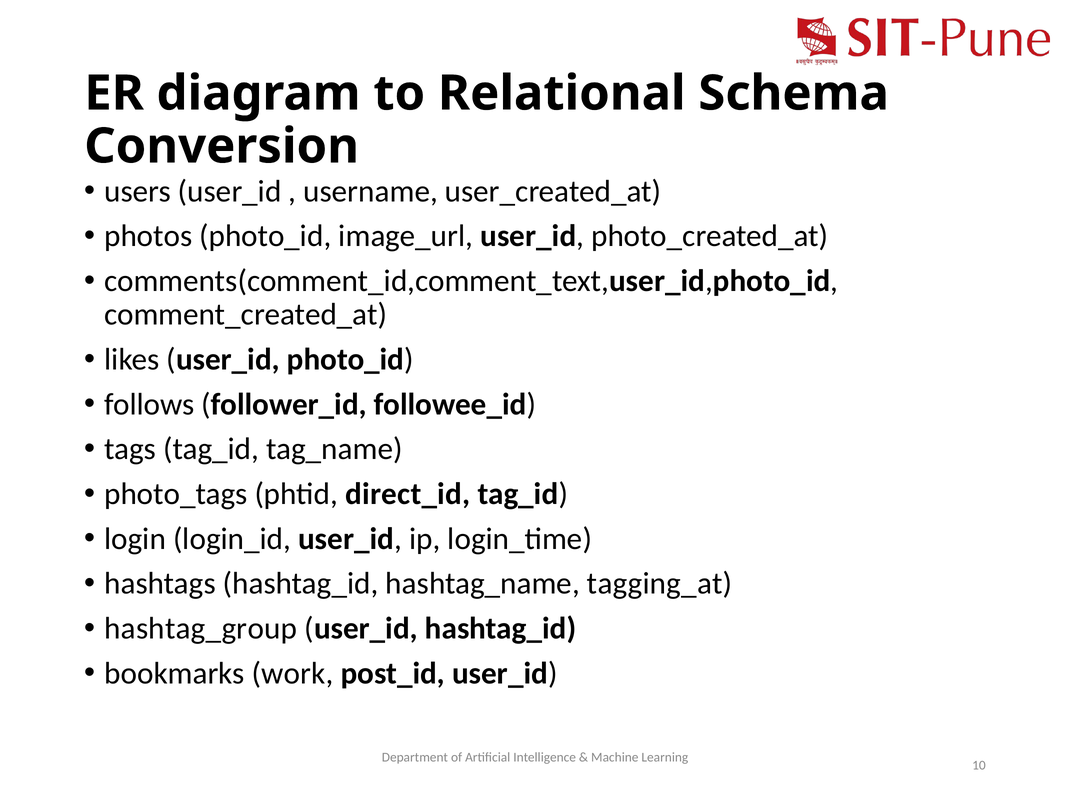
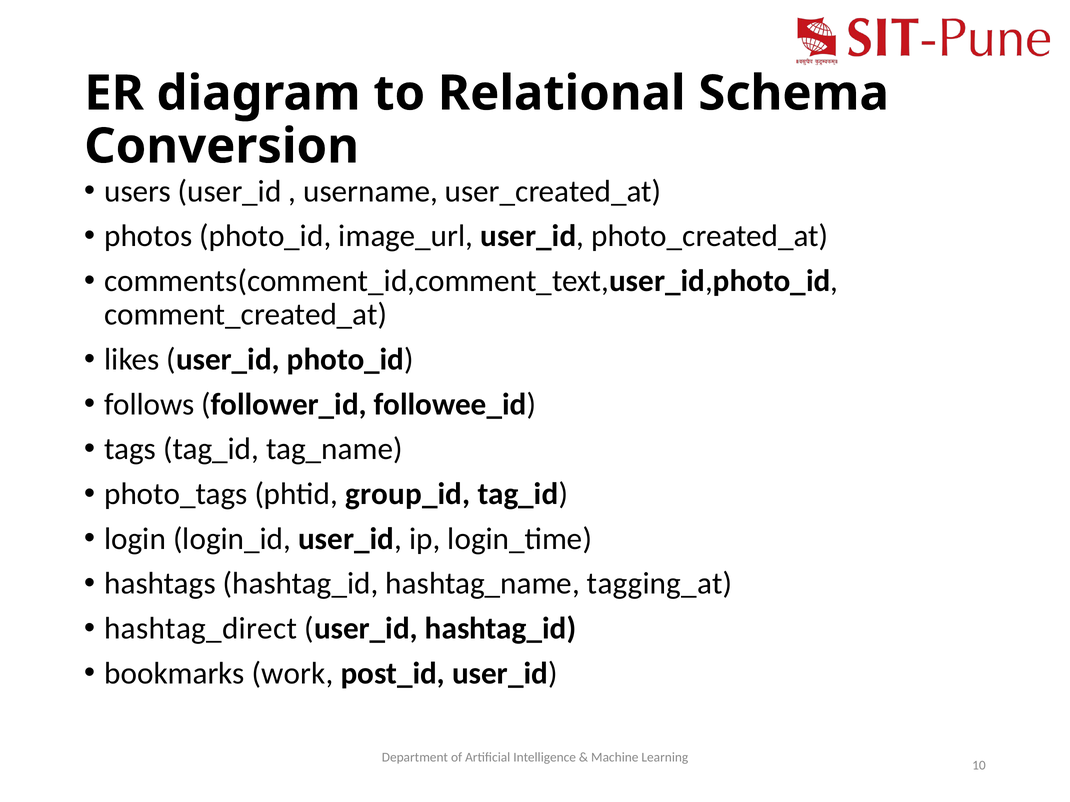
direct_id: direct_id -> group_id (408, 494)
hashtag_group: hashtag_group -> hashtag_direct (201, 629)
